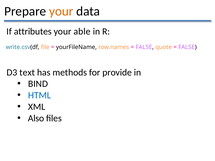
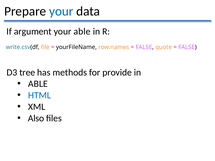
your colour: orange -> blue (61, 11)
attributes: attributes -> argument (33, 31)
text: text -> tree (27, 73)
BIND: BIND -> ABLE (38, 84)
